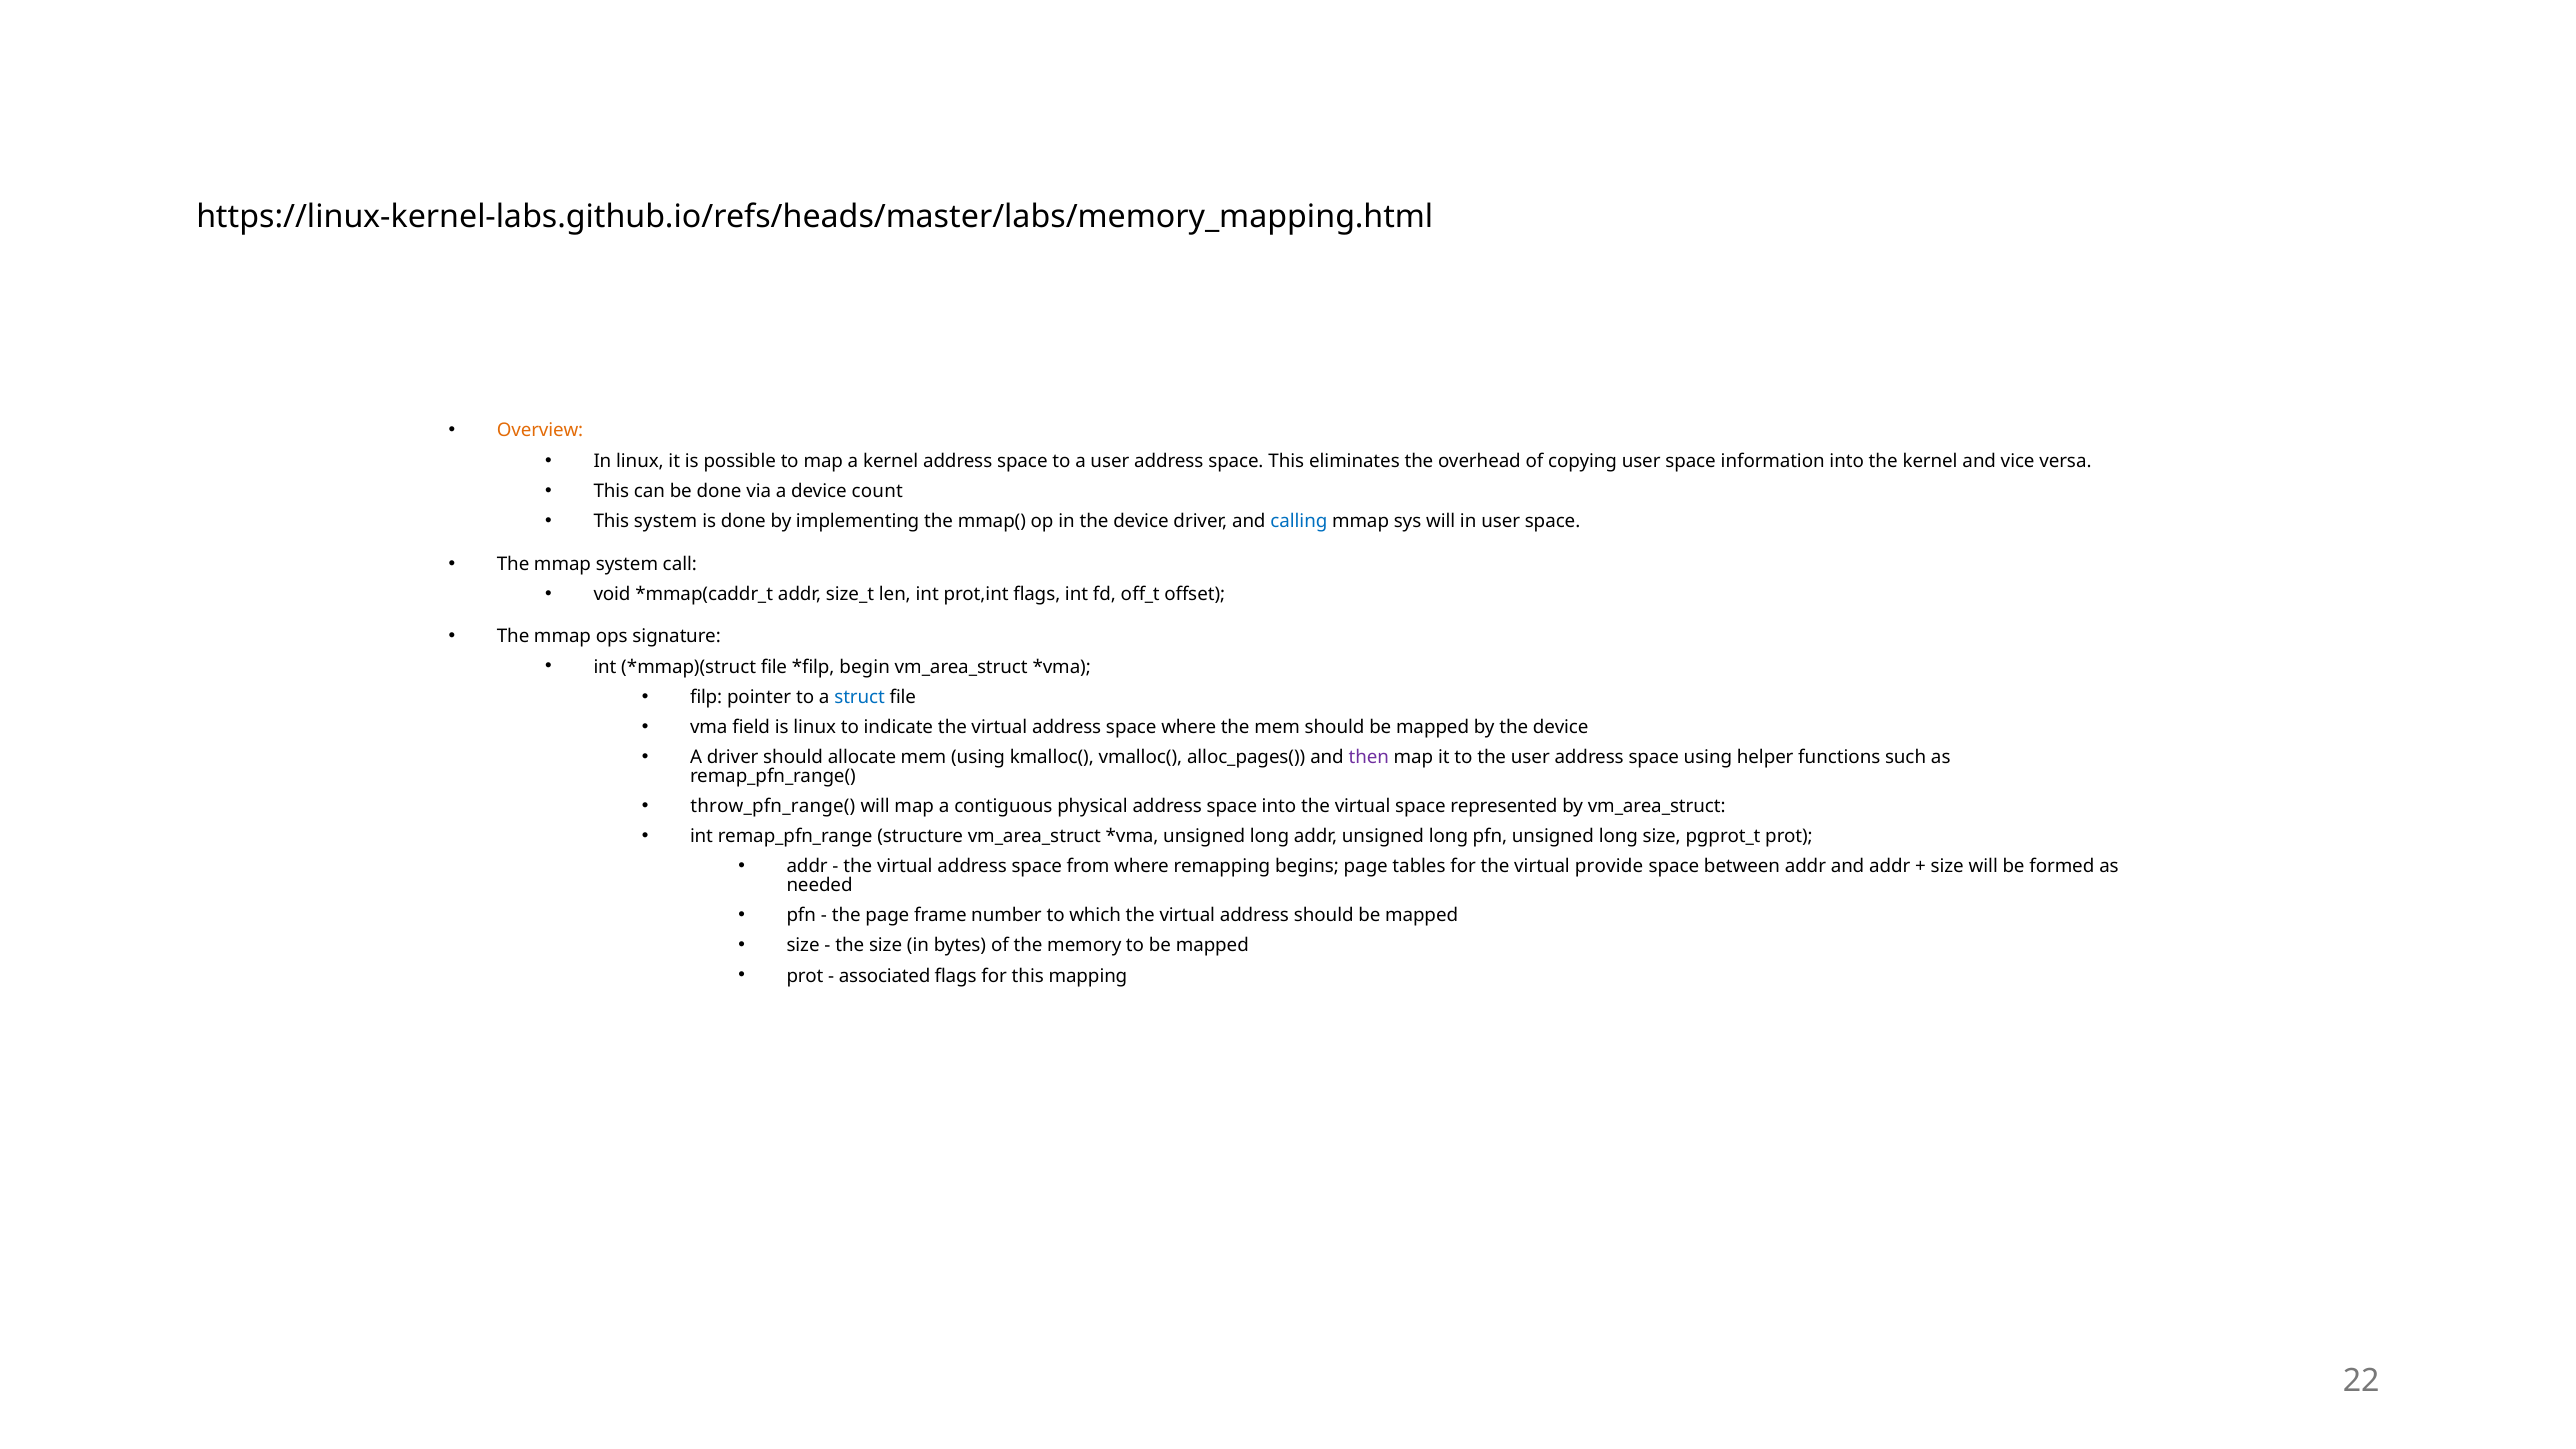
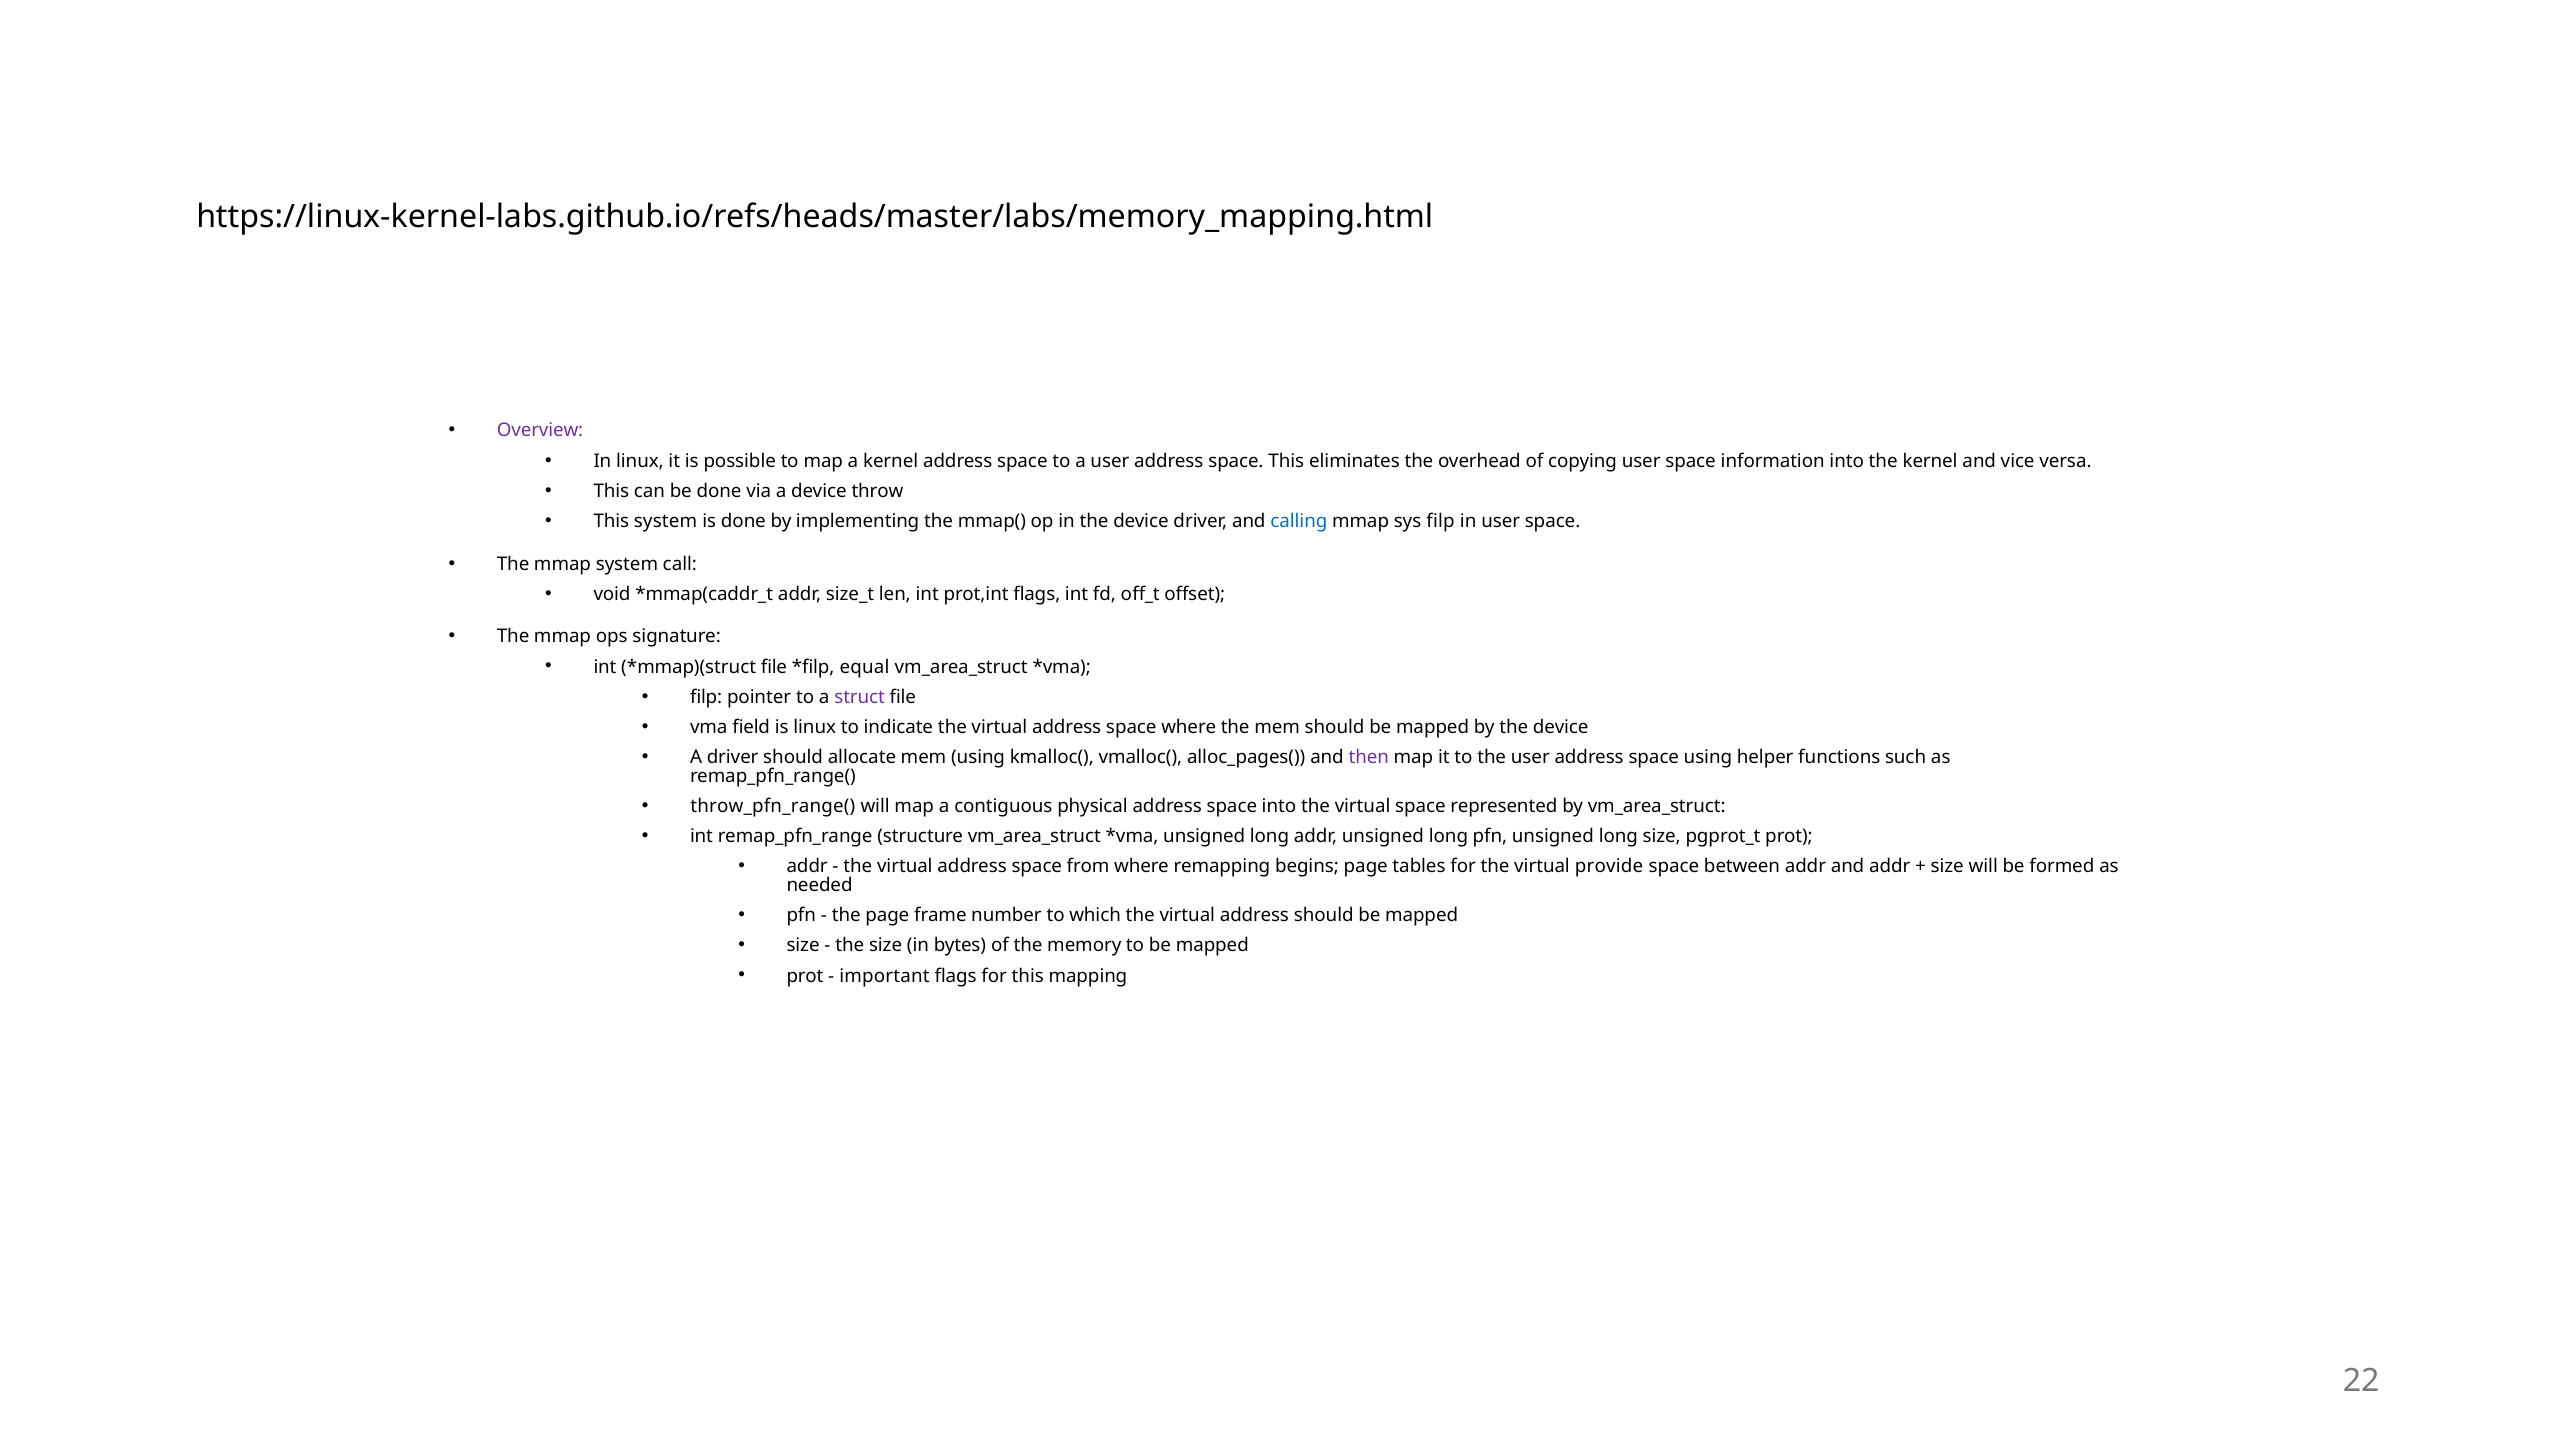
Overview colour: orange -> purple (540, 431)
count: count -> throw (877, 491)
sys will: will -> filp (1441, 522)
begin: begin -> equal (865, 667)
struct colour: blue -> purple (860, 697)
associated: associated -> important (884, 976)
